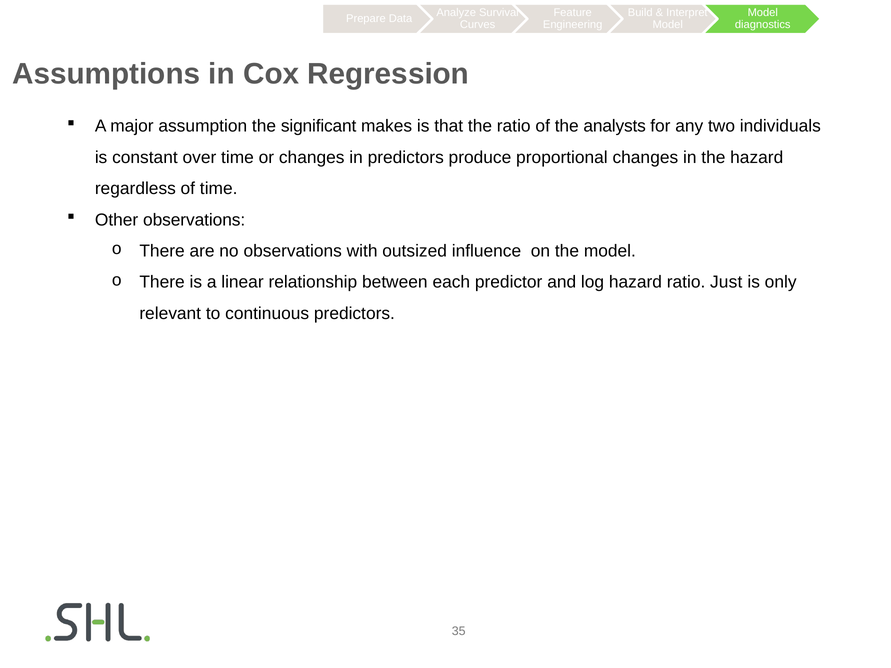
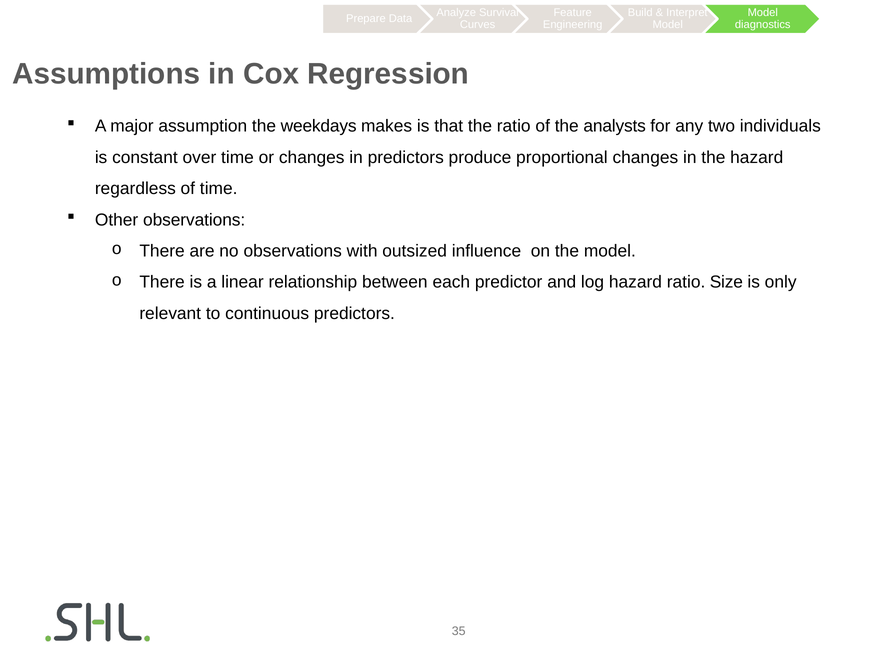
significant: significant -> weekdays (319, 126)
Just: Just -> Size (726, 282)
